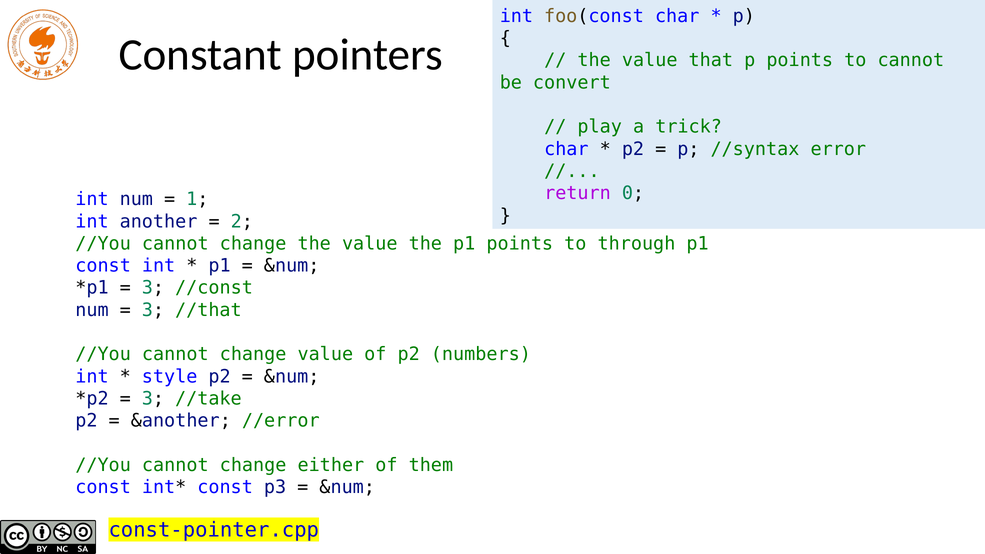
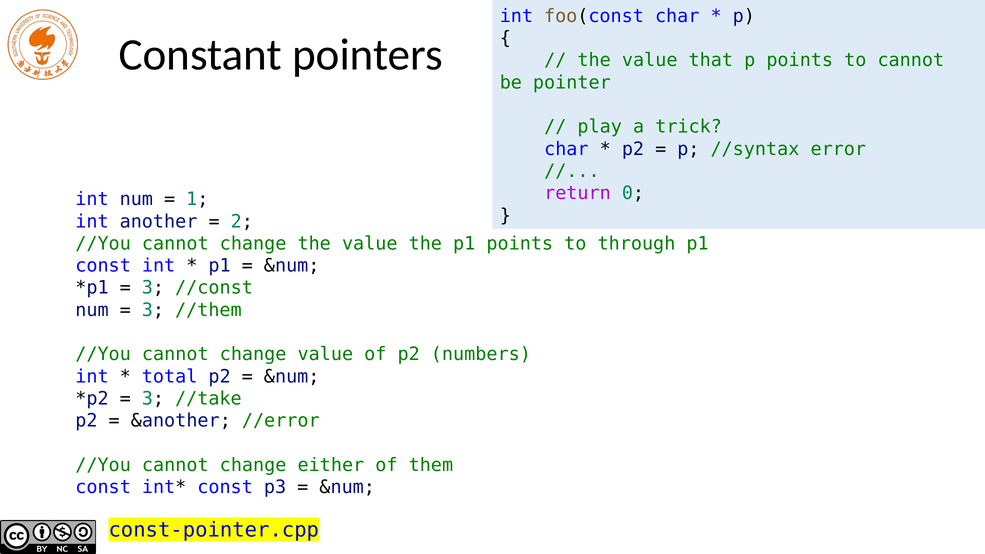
convert: convert -> pointer (572, 82)
//that: //that -> //them (208, 310)
style: style -> total (170, 377)
